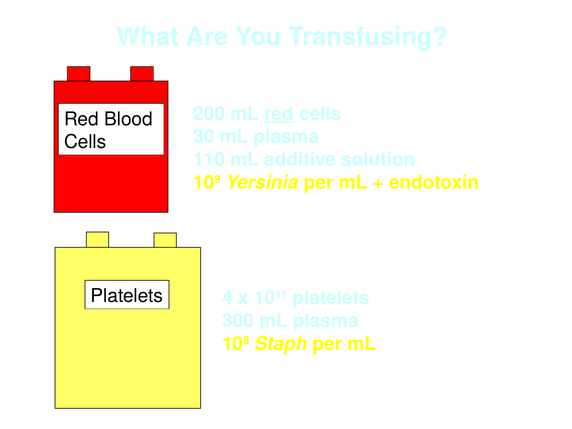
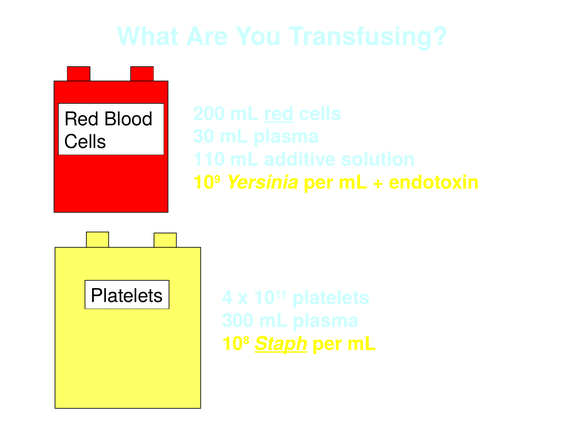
Staph underline: none -> present (281, 344)
